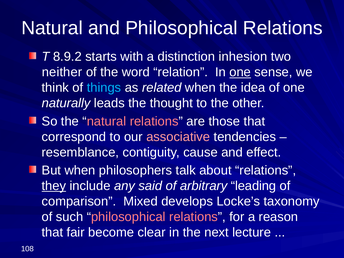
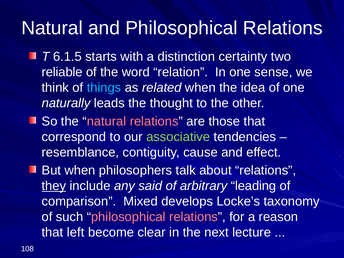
8.9.2: 8.9.2 -> 6.1.5 (67, 57)
inhesion: inhesion -> certainty (243, 57)
neither: neither -> reliable (62, 72)
one underline: present -> none (240, 72)
associative colour: pink -> light green (178, 137)
fair: fair -> left (76, 232)
